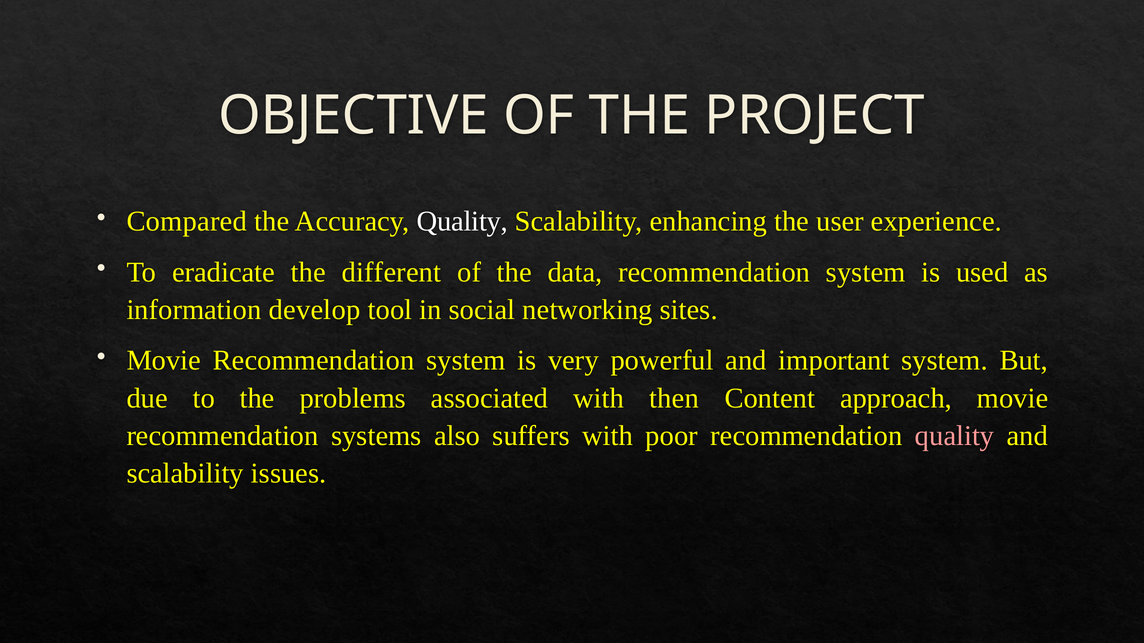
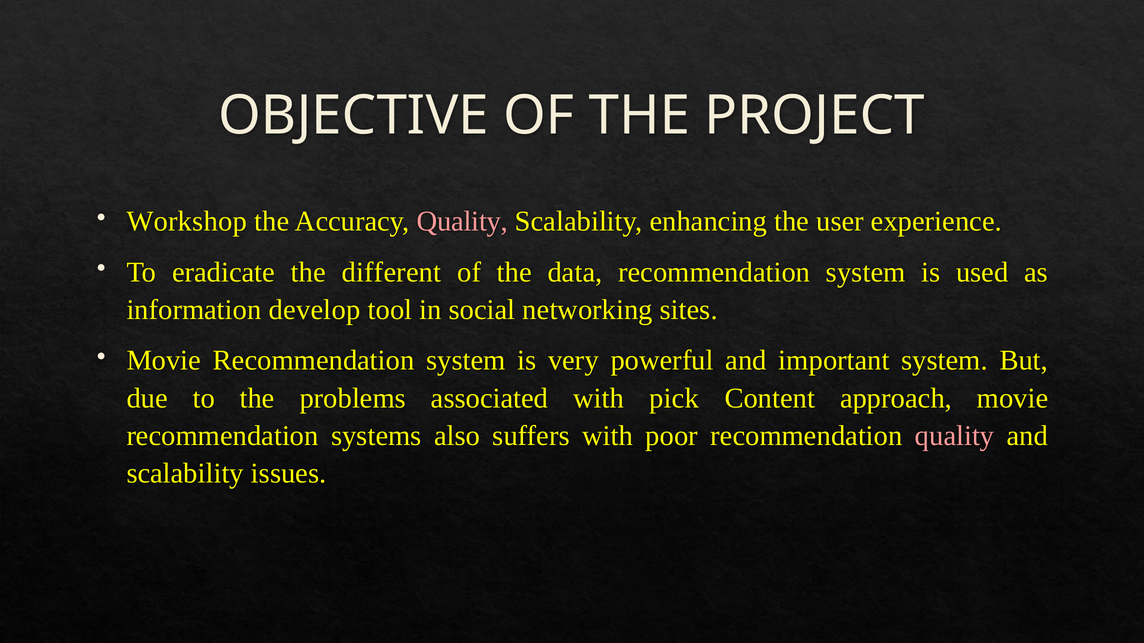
Compared: Compared -> Workshop (187, 222)
Quality colour: white -> pink (462, 222)
then: then -> pick (674, 398)
